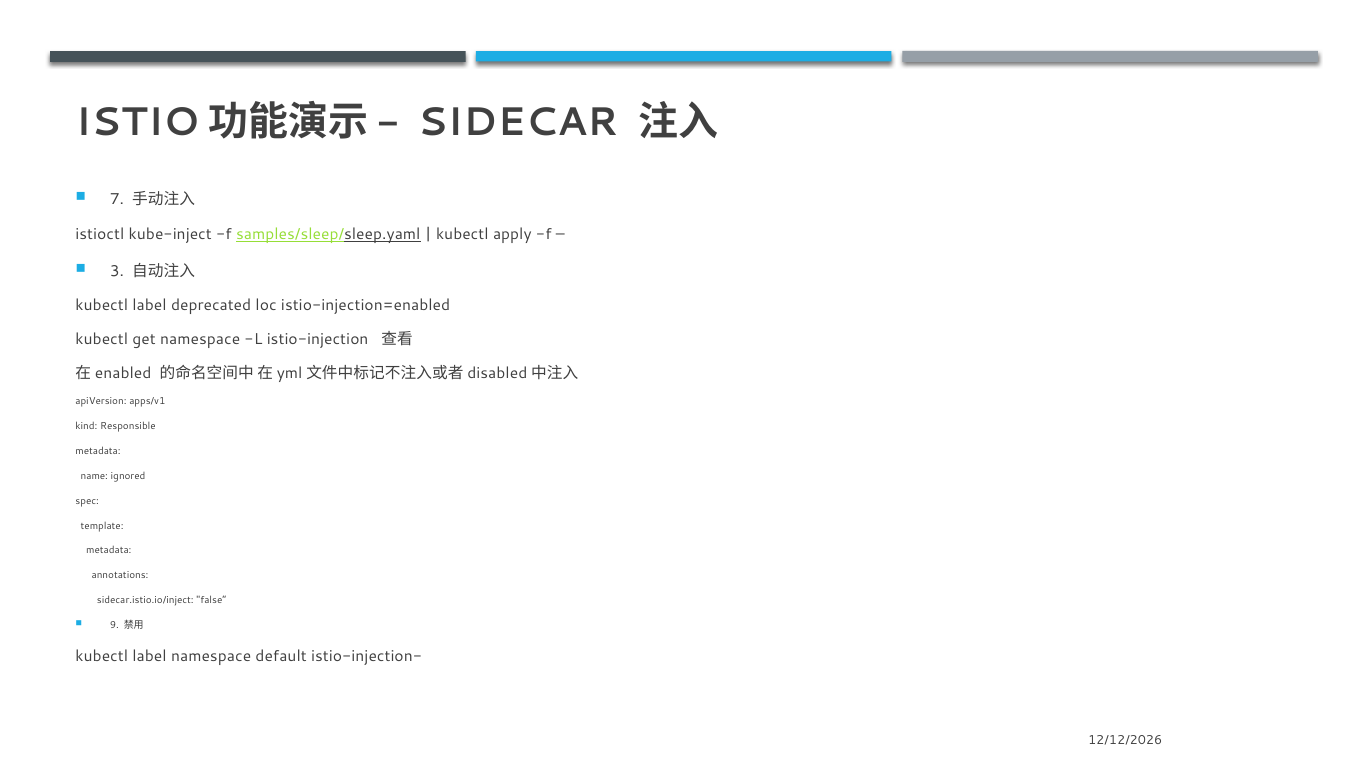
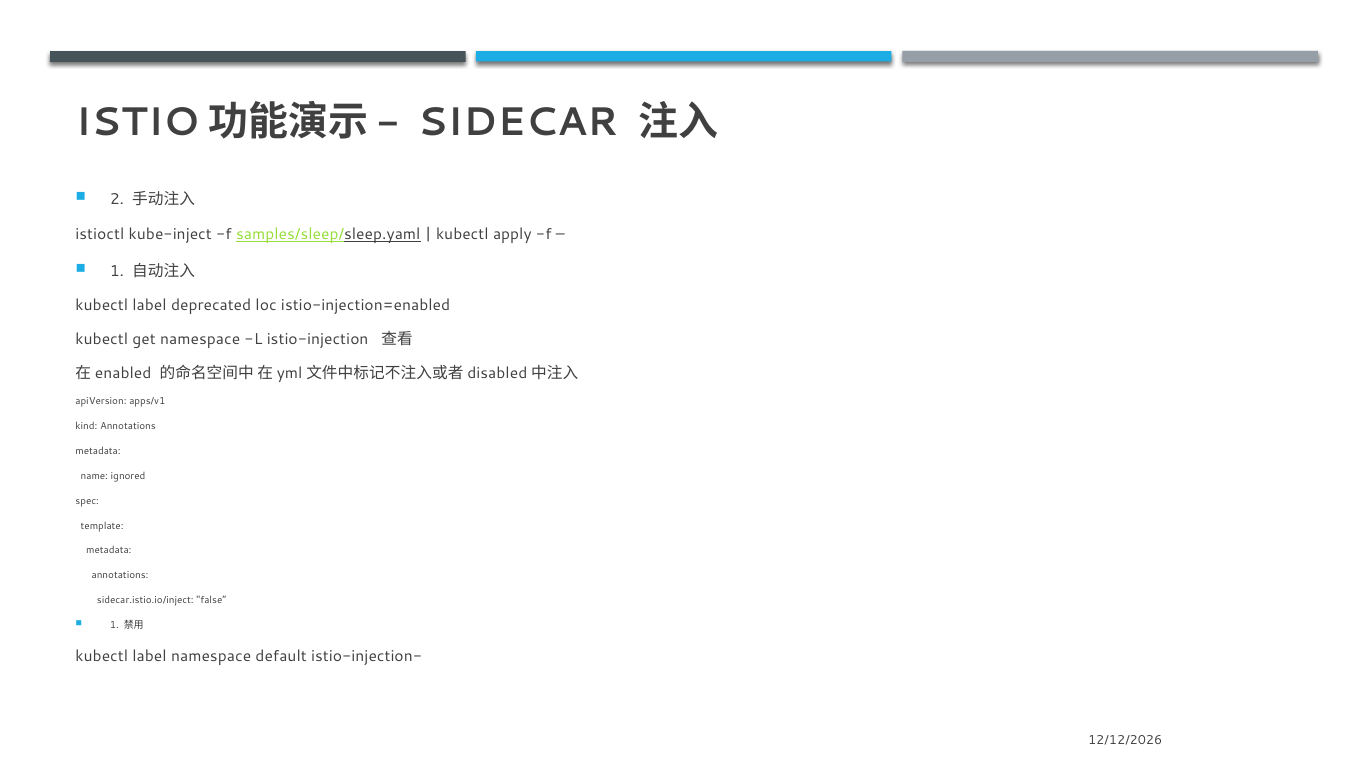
7: 7 -> 2 (117, 200)
3: 3 -> 1 (117, 272)
kind Responsible: Responsible -> Annotations (128, 427)
9: 9 -> 1 (114, 626)
